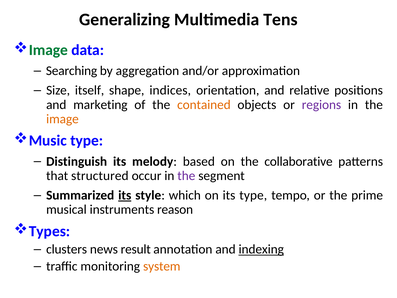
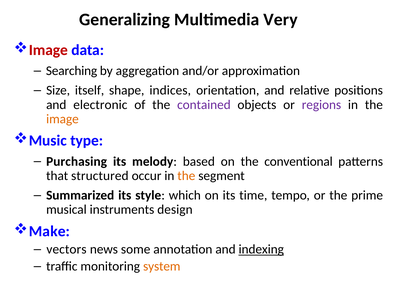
Tens: Tens -> Very (281, 19)
Image colour: green -> red (48, 50)
marketing: marketing -> electronic (100, 105)
contained colour: orange -> purple (204, 105)
Distinguish: Distinguish -> Purchasing (77, 161)
collaborative: collaborative -> conventional (299, 161)
the colour: purple -> orange (186, 176)
its underline: present -> none (125, 195)
its type: type -> time (253, 195)
reason: reason -> design (175, 209)
Types: Types -> Make (49, 231)
clusters: clusters -> vectors (66, 249)
result: result -> some (136, 249)
